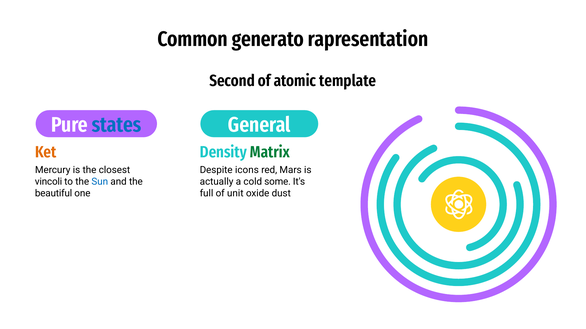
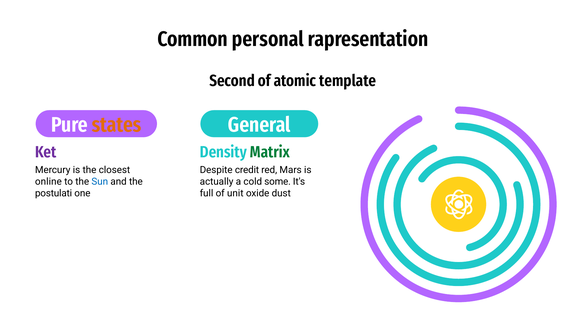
generato: generato -> personal (268, 39)
states colour: blue -> orange (117, 125)
Ket colour: orange -> purple (46, 153)
icons: icons -> credit (247, 170)
vincoli: vincoli -> online (48, 182)
beautiful: beautiful -> postulati (54, 194)
